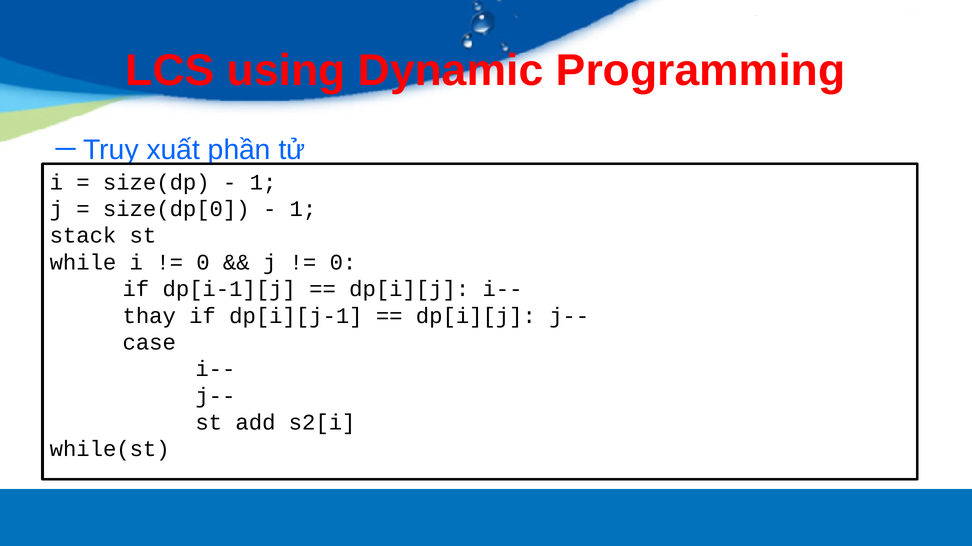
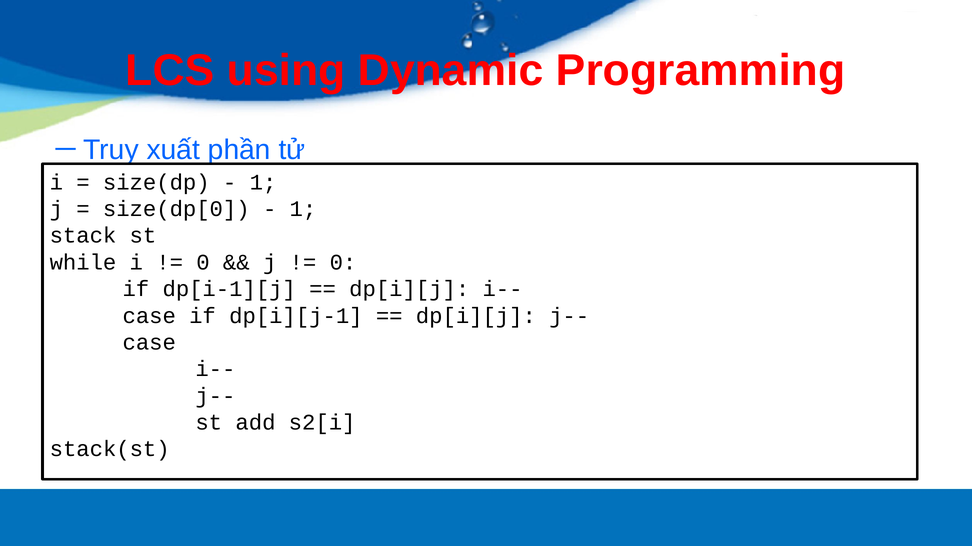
thay: thay -> case (149, 316)
while(st: while(st -> stack(st (110, 450)
